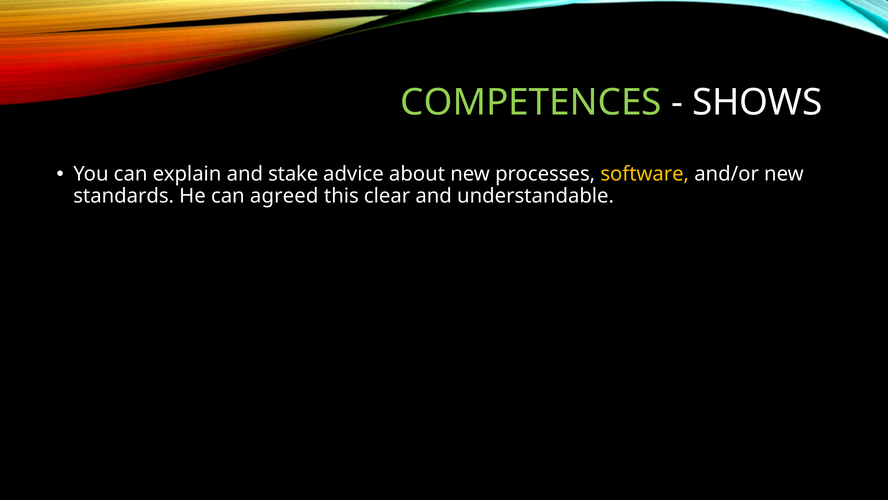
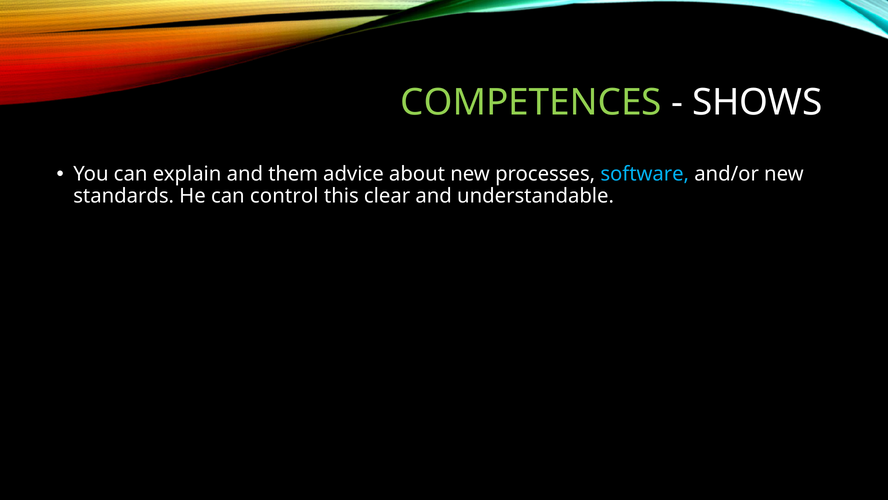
stake: stake -> them (293, 174)
software colour: yellow -> light blue (645, 174)
agreed: agreed -> control (284, 196)
